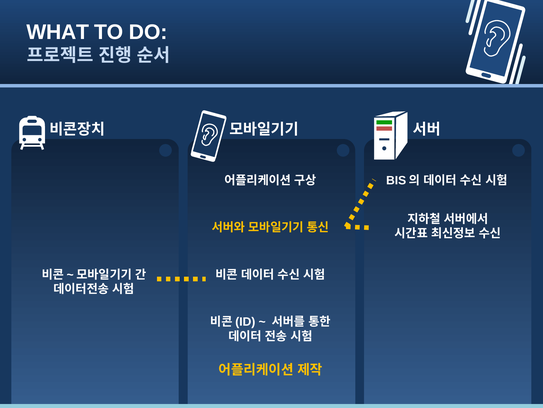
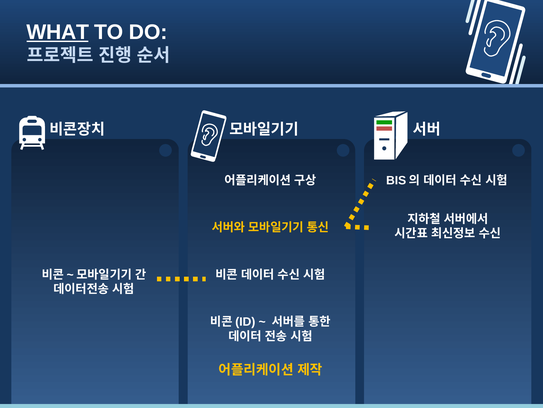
WHAT underline: none -> present (58, 32)
